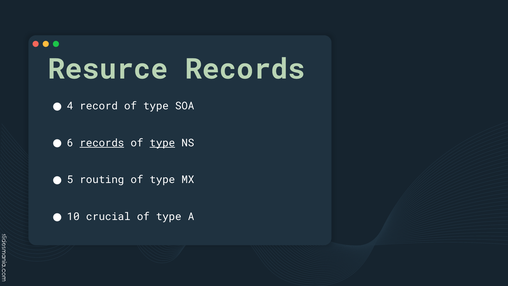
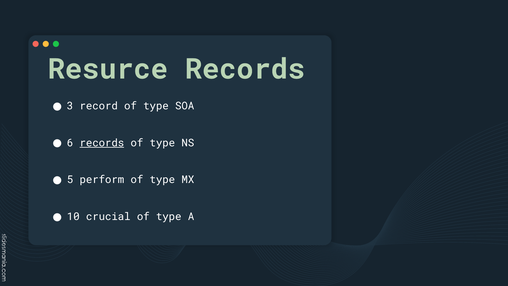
4: 4 -> 3 (70, 106)
type underline: present -> none (162, 143)
routing: routing -> perform (102, 180)
